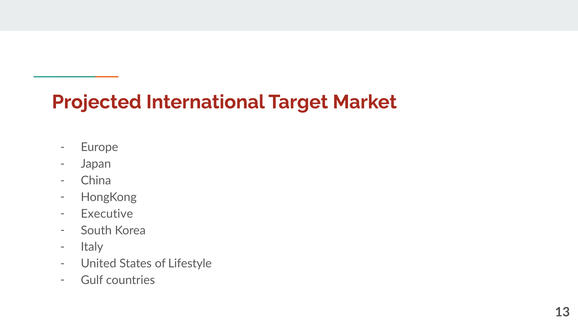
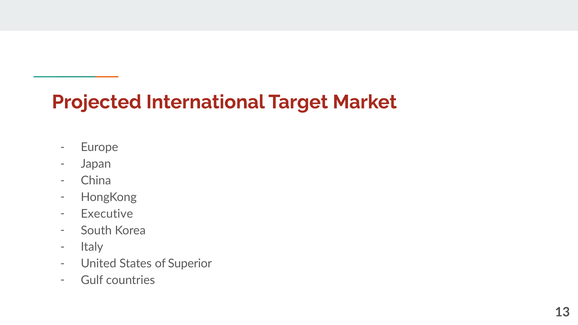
Lifestyle: Lifestyle -> Superior (190, 264)
